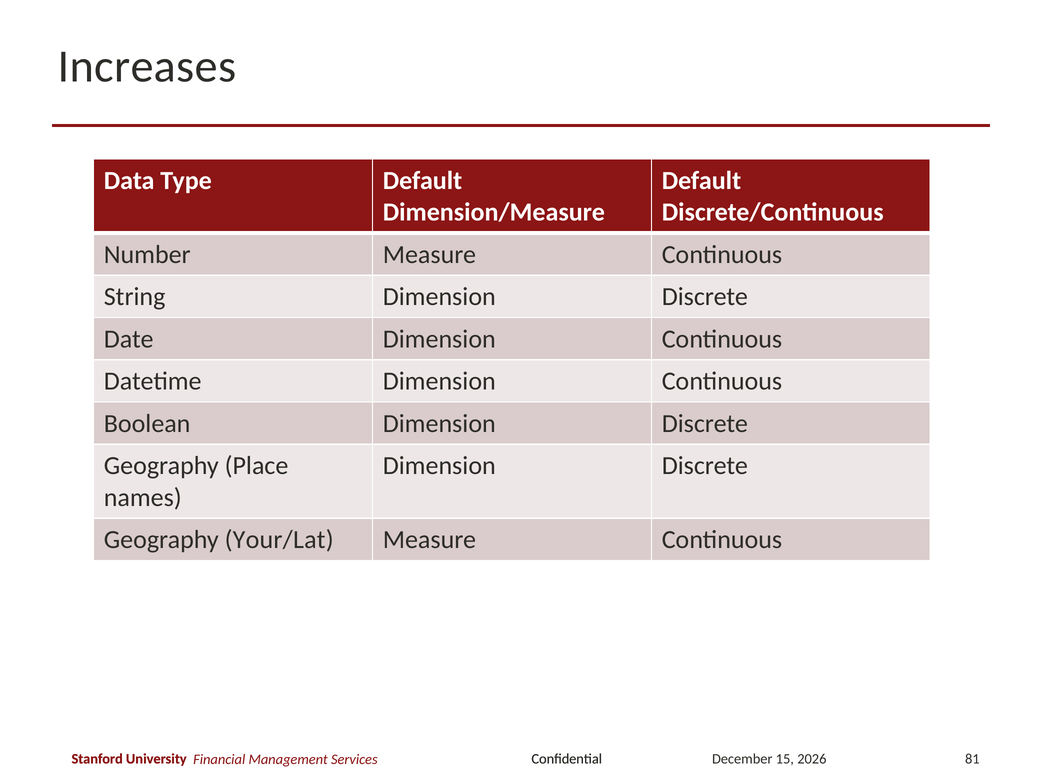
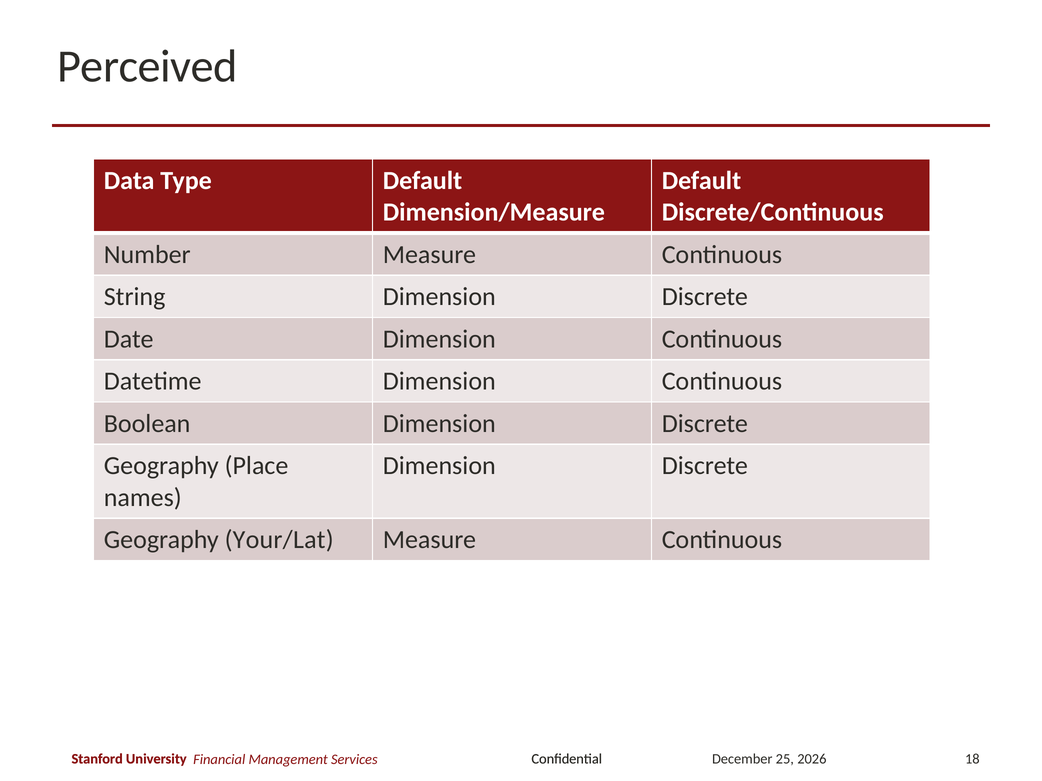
Increases: Increases -> Perceived (147, 67)
15: 15 -> 25 (785, 759)
81: 81 -> 18 (972, 759)
